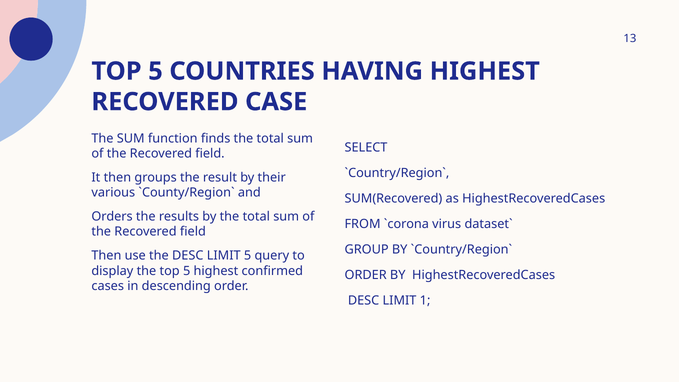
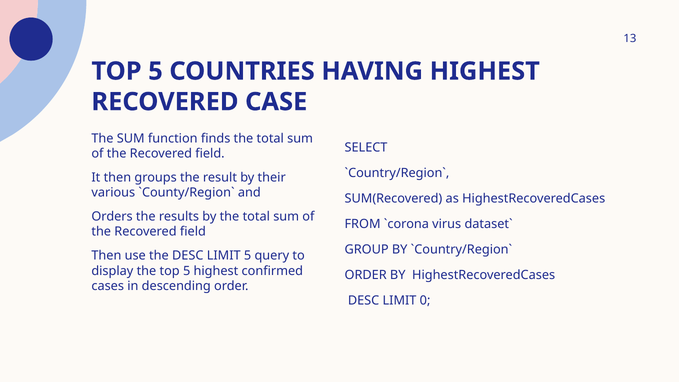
1: 1 -> 0 (425, 300)
